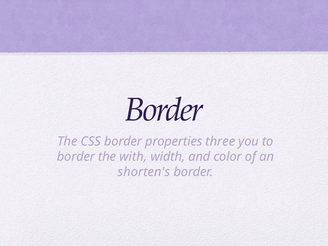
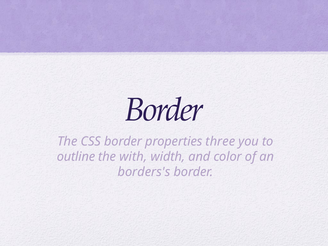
border: border -> outline (76, 157)
shorten's: shorten's -> borders's (144, 172)
